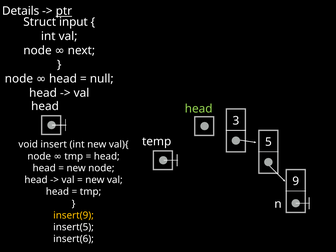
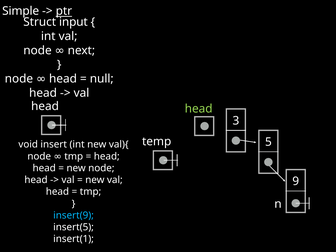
Details: Details -> Simple (21, 11)
insert(9 colour: yellow -> light blue (74, 215)
insert(6: insert(6 -> insert(1 (74, 239)
